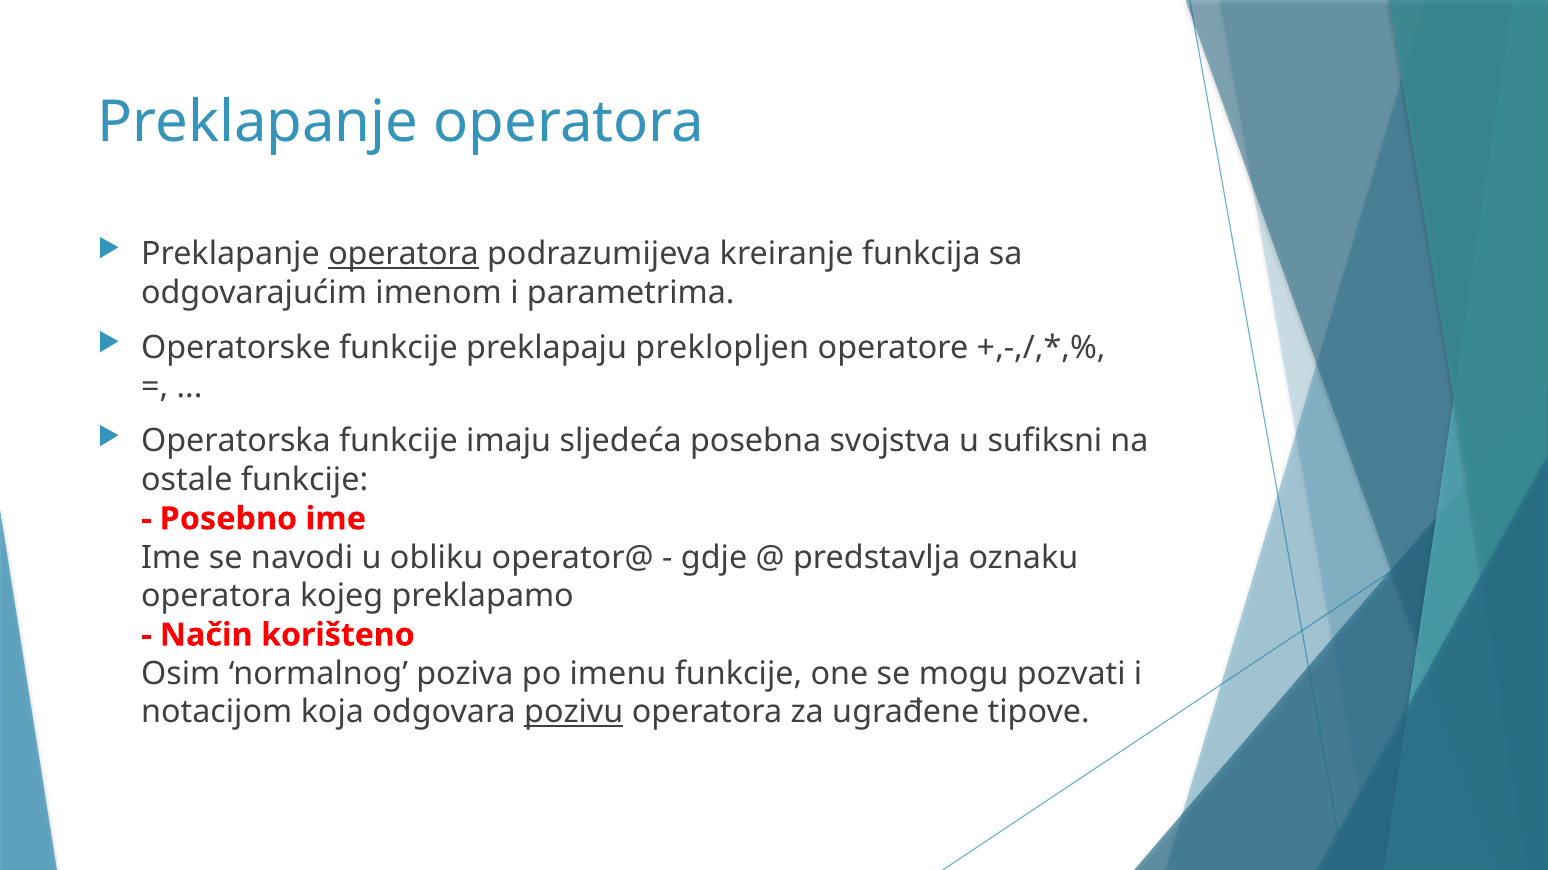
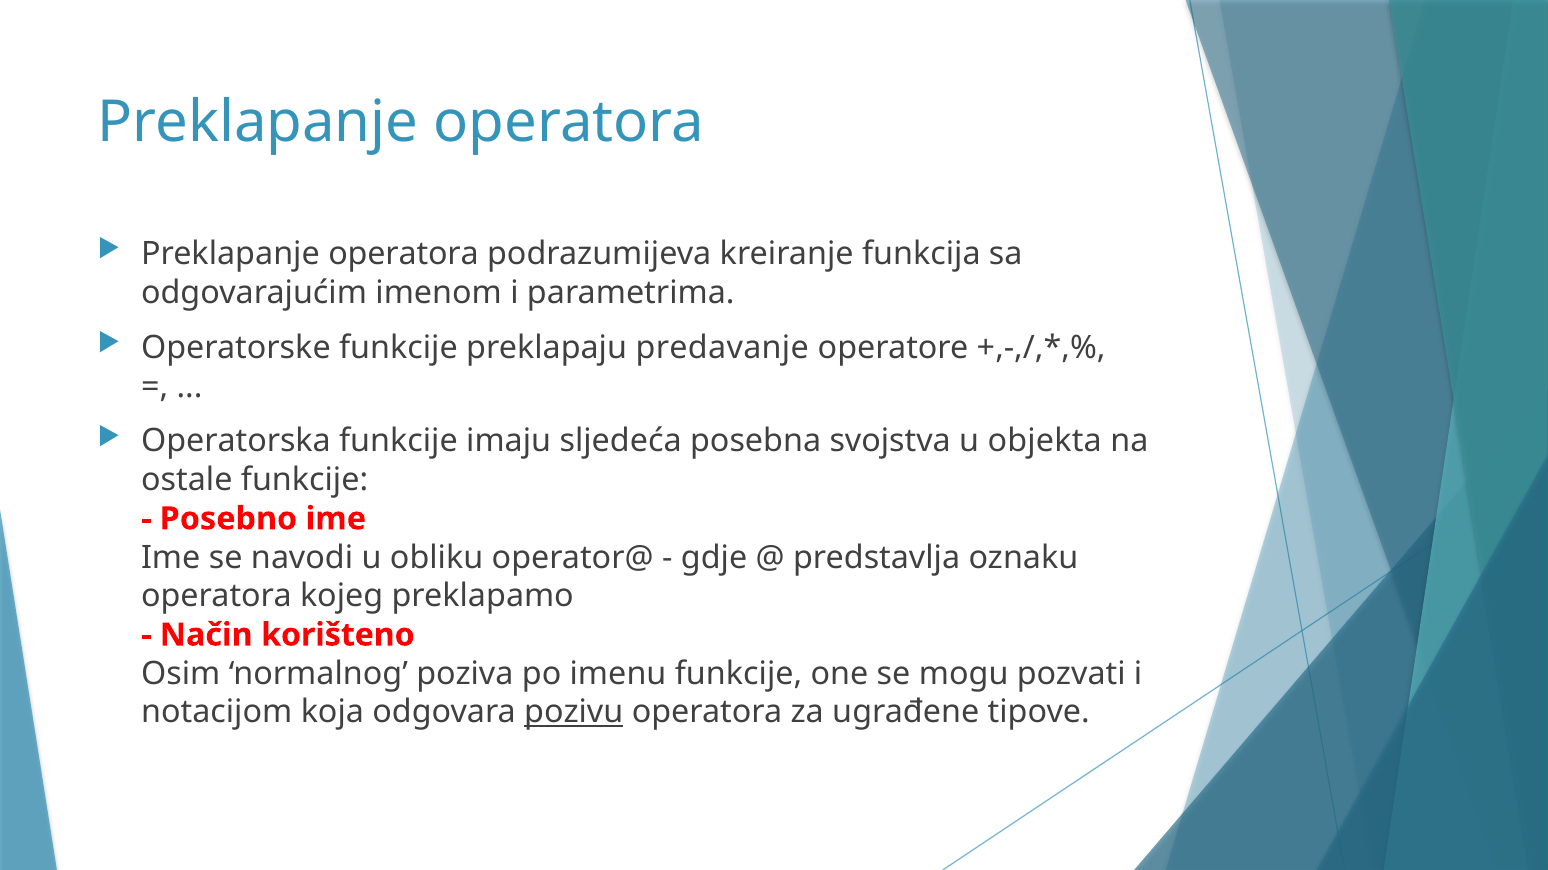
operatora underline: present -> none (404, 254)
preklopljen: preklopljen -> predavanje (722, 348)
sufiksni: sufiksni -> objekta (1045, 442)
